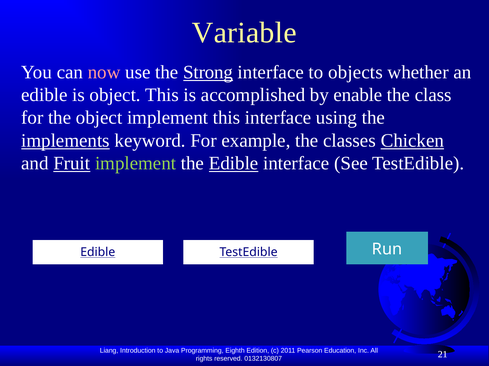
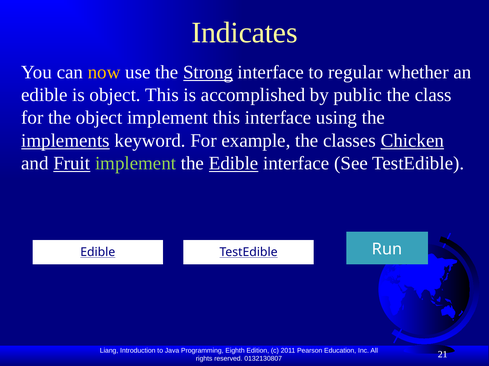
Variable: Variable -> Indicates (245, 33)
now colour: pink -> yellow (104, 72)
objects: objects -> regular (355, 72)
enable: enable -> public (358, 95)
